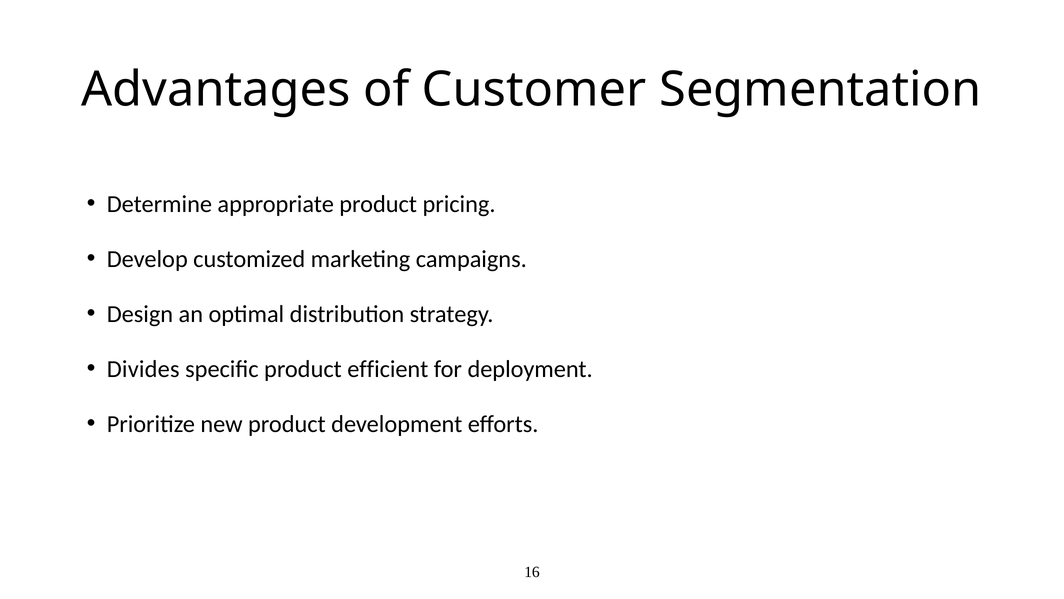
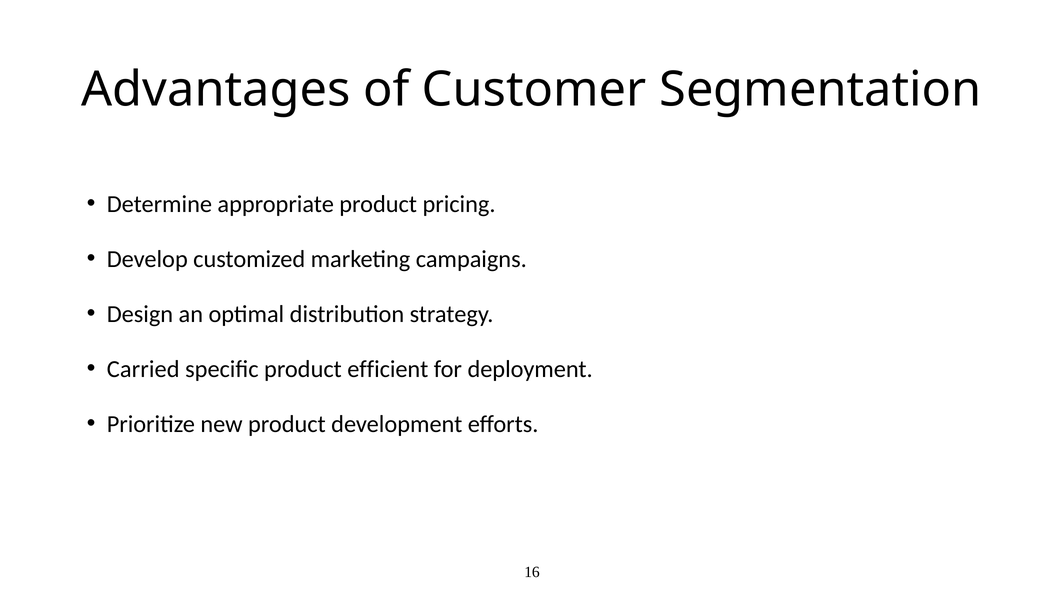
Divides: Divides -> Carried (143, 369)
